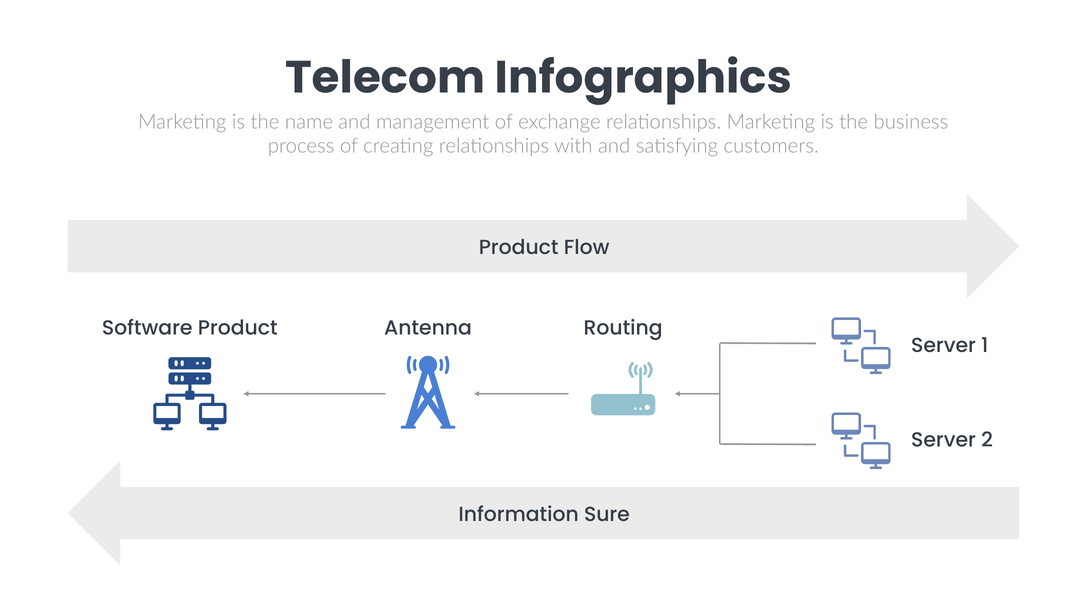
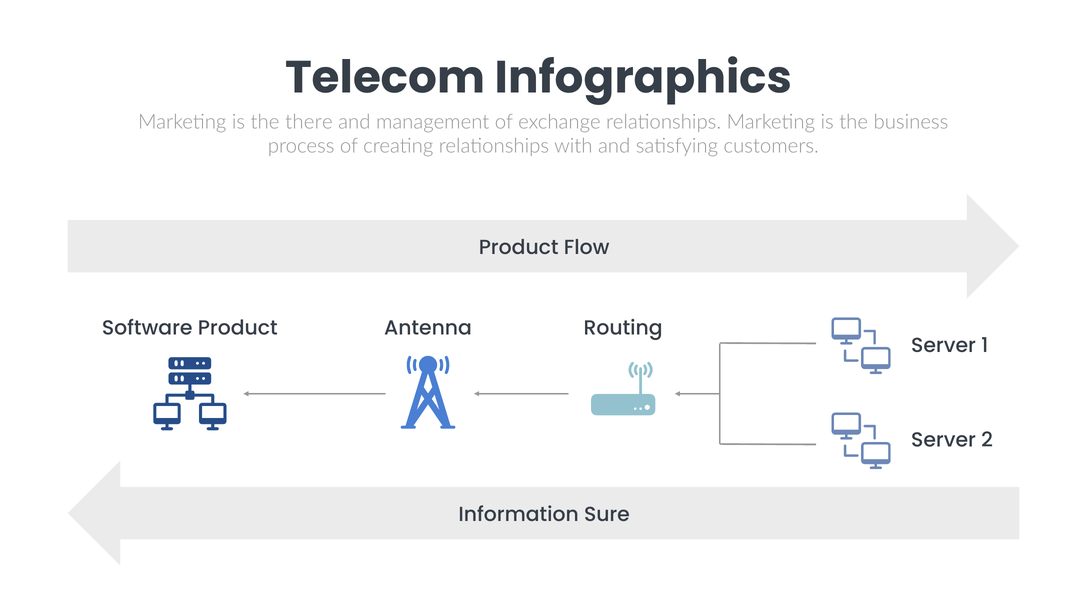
name: name -> there (309, 122)
